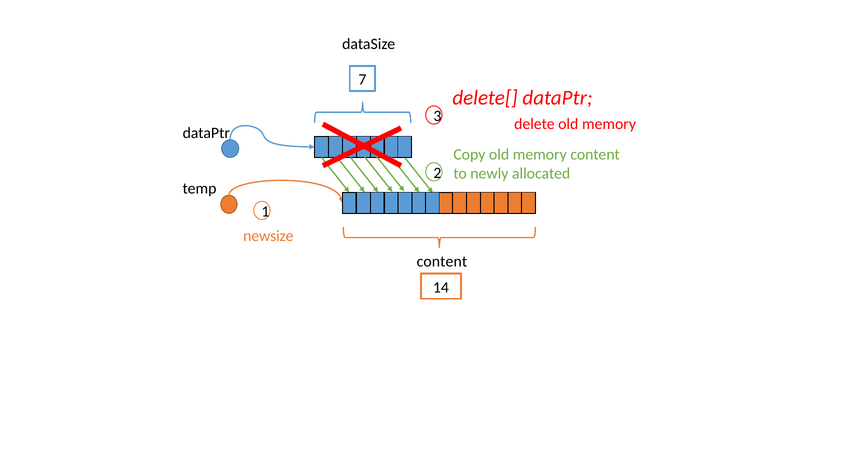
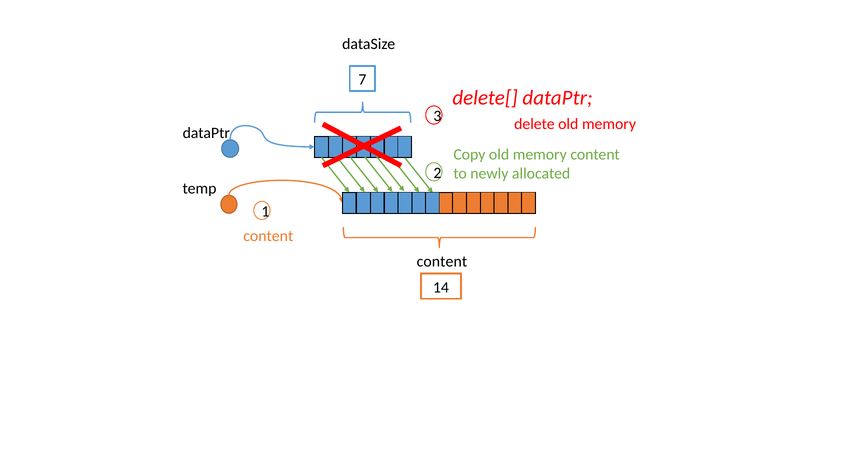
newsize: newsize -> content (268, 236)
